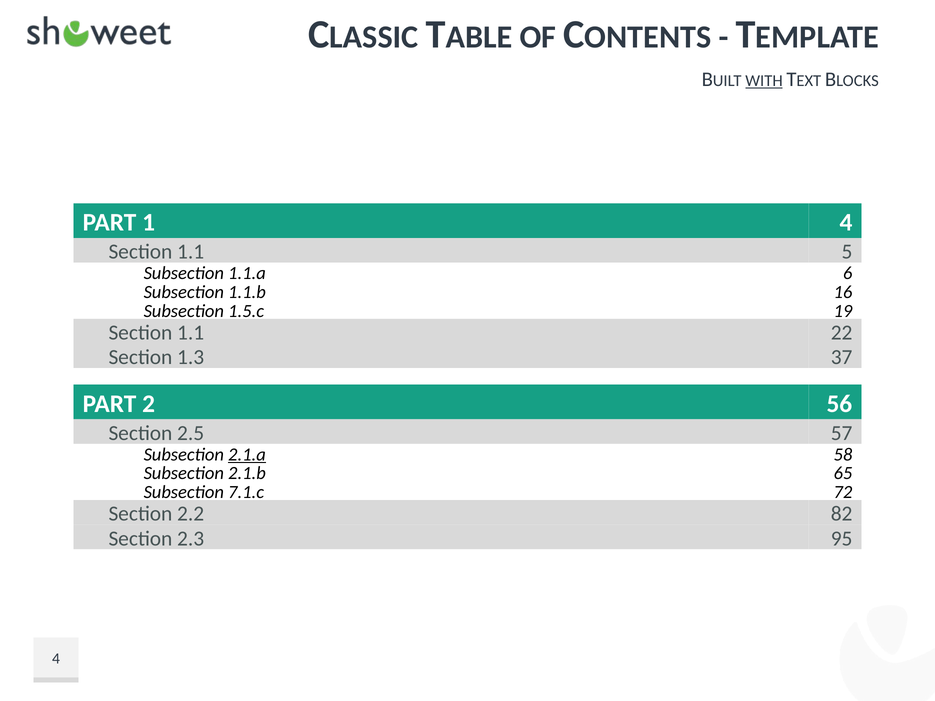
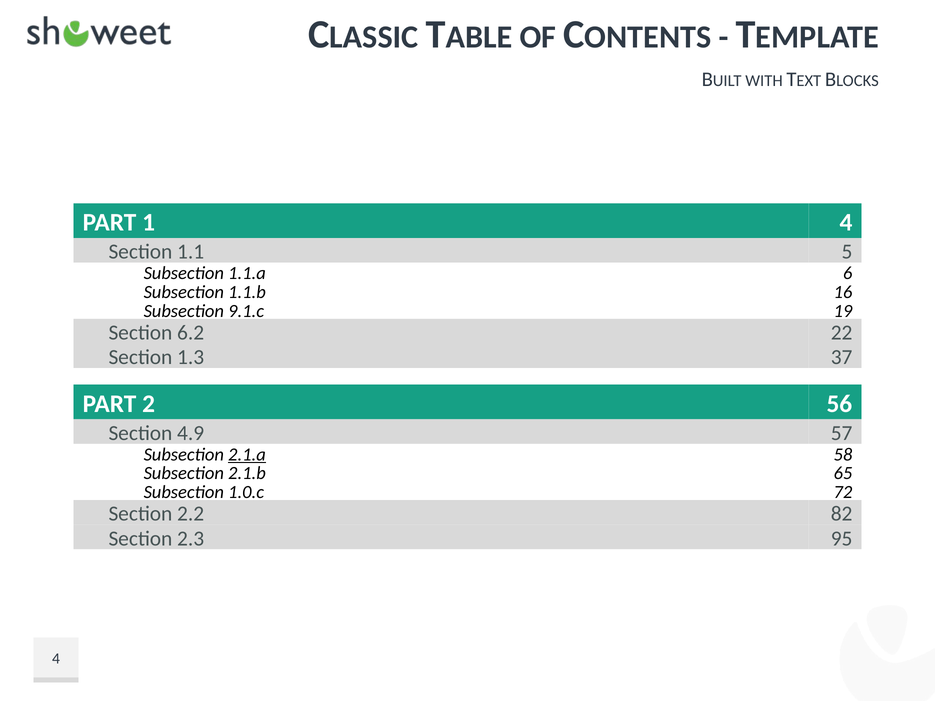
WITH underline: present -> none (764, 81)
1.5.c: 1.5.c -> 9.1.c (246, 311)
1.1: 1.1 -> 6.2 (191, 333)
2.5: 2.5 -> 4.9 (191, 433)
7.1.c: 7.1.c -> 1.0.c (246, 492)
